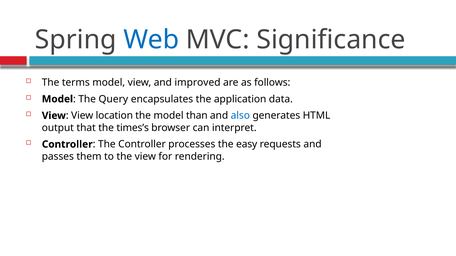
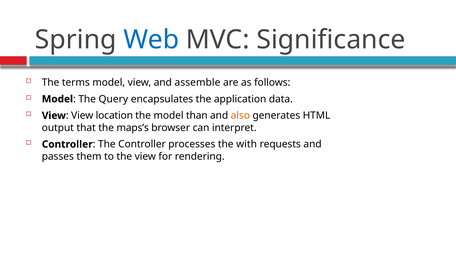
improved: improved -> assemble (197, 83)
also colour: blue -> orange (240, 116)
times’s: times’s -> maps’s (133, 128)
easy: easy -> with (247, 145)
